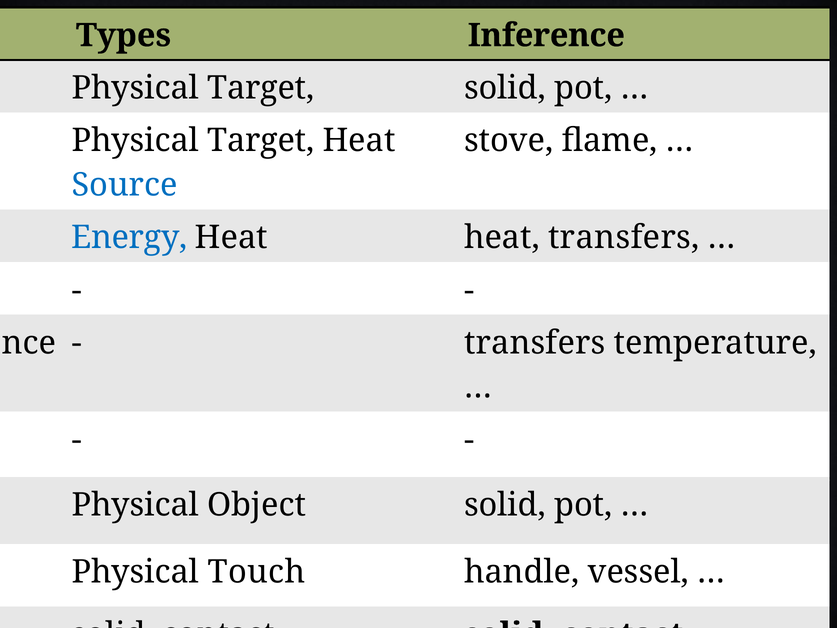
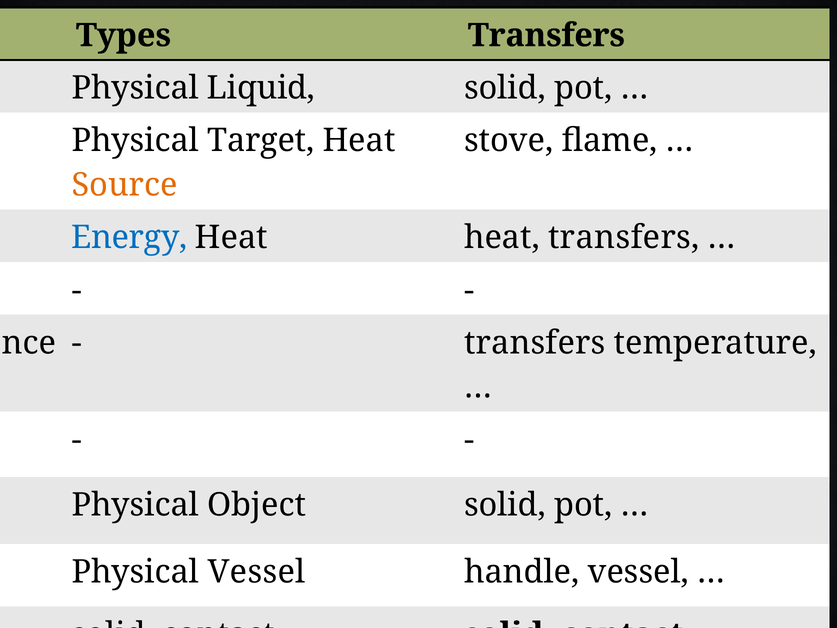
Types Inference: Inference -> Transfers (546, 35)
Target: Target -> Liquid (261, 88)
Source colour: blue -> orange (125, 185)
Physical Touch: Touch -> Vessel (257, 572)
